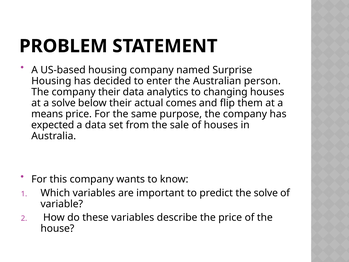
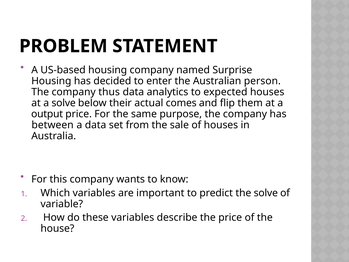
company their: their -> thus (109, 92)
changing: changing -> expected (225, 92)
means: means -> output (47, 114)
expected: expected -> between (53, 125)
